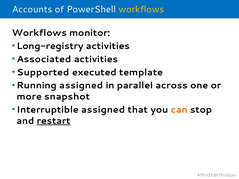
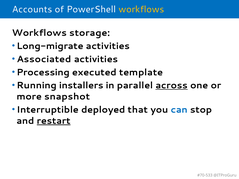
monitor: monitor -> storage (90, 33)
Long-registry: Long-registry -> Long-migrate (50, 46)
Supported: Supported -> Processing (43, 72)
Running assigned: assigned -> installers (81, 86)
across underline: none -> present (172, 86)
Interruptible assigned: assigned -> deployed (103, 110)
can colour: orange -> blue (179, 110)
